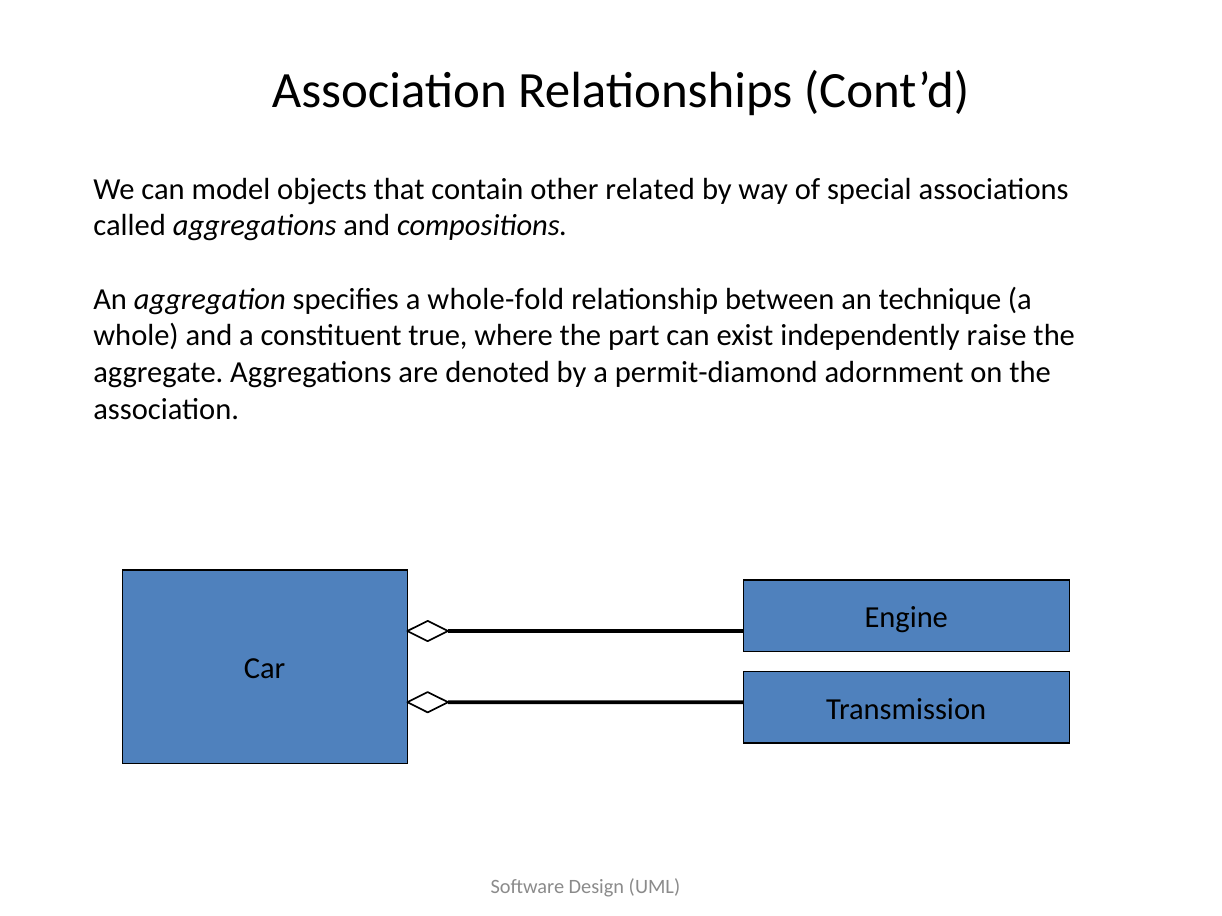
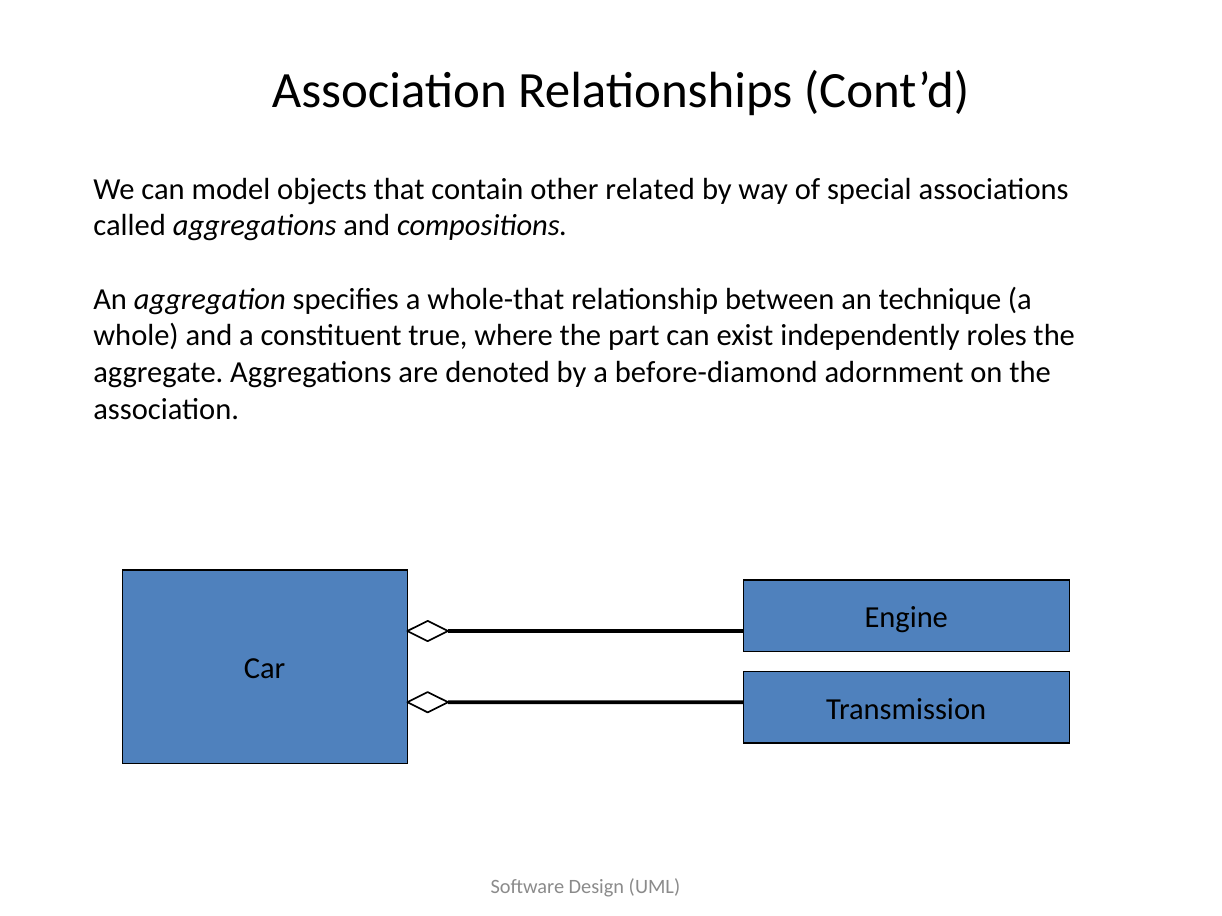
whole-fold: whole-fold -> whole-that (496, 299)
raise: raise -> roles (997, 336)
permit-diamond: permit-diamond -> before-diamond (716, 373)
